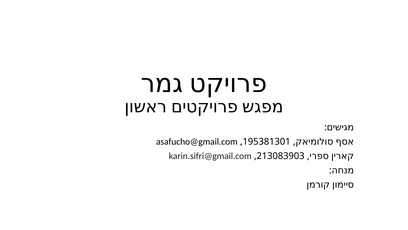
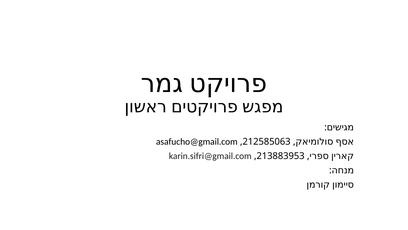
195381301: 195381301 -> 212585063 (267, 141)
213083903: 213083903 -> 213883953 (281, 156)
